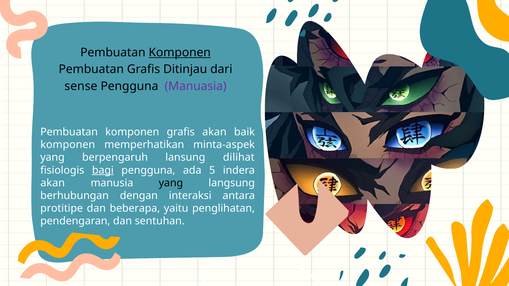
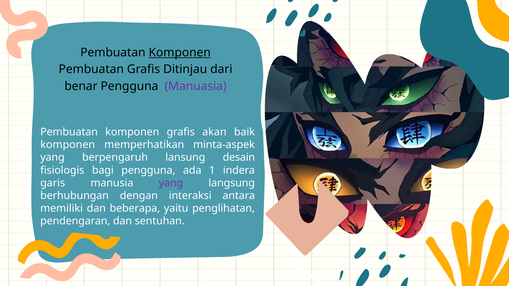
sense: sense -> benar (81, 86)
dilihat: dilihat -> desain (239, 158)
bagi underline: present -> none (103, 170)
5: 5 -> 1 (212, 170)
akan: akan -> garis (53, 183)
yang colour: black -> purple (171, 183)
protitipe: protitipe -> memiliki (62, 209)
